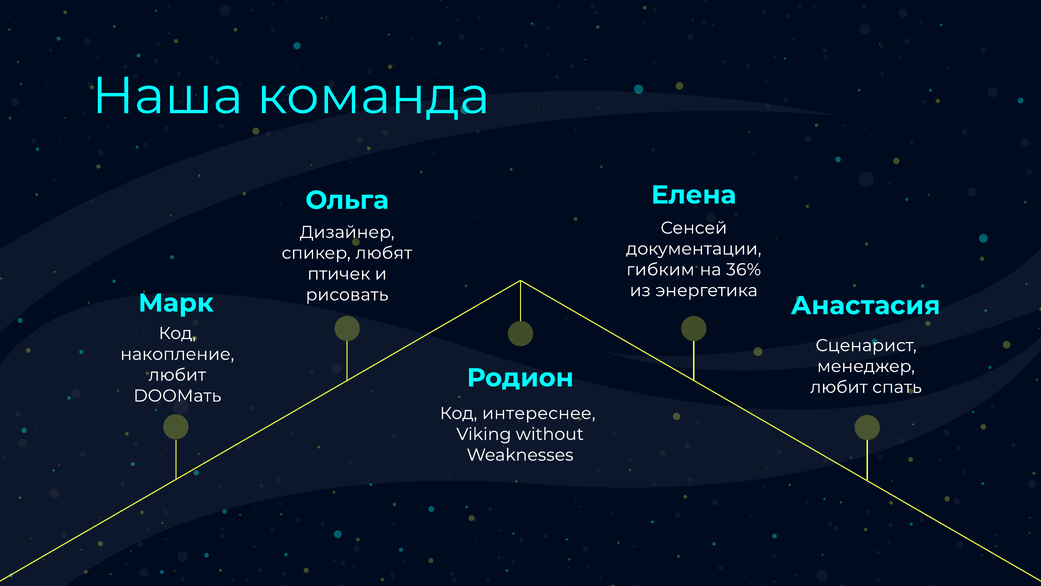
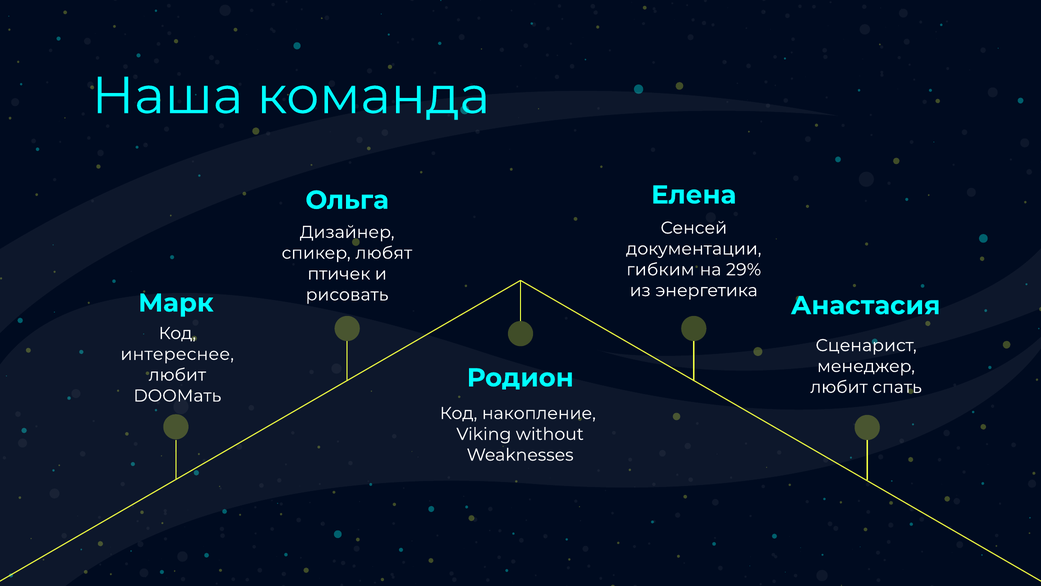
36%: 36% -> 29% (744, 269)
накопление: накопление -> интереснее (177, 354)
интереснее: интереснее -> накопление (539, 413)
